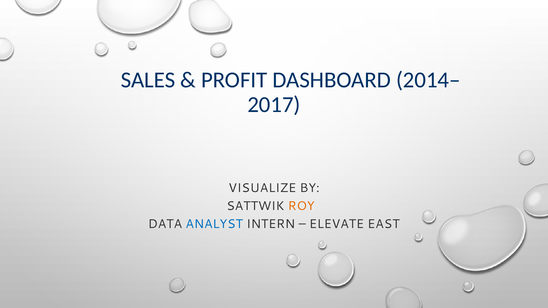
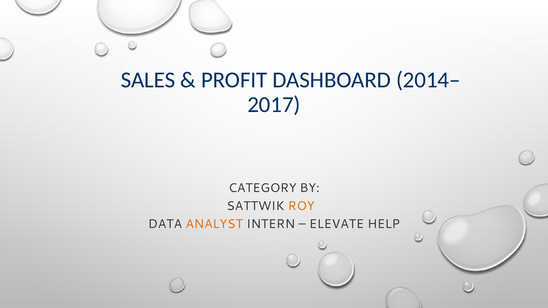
VISUALIZE: VISUALIZE -> CATEGORY (262, 188)
ANALYST colour: blue -> orange (214, 224)
EAST: EAST -> HELP (384, 224)
